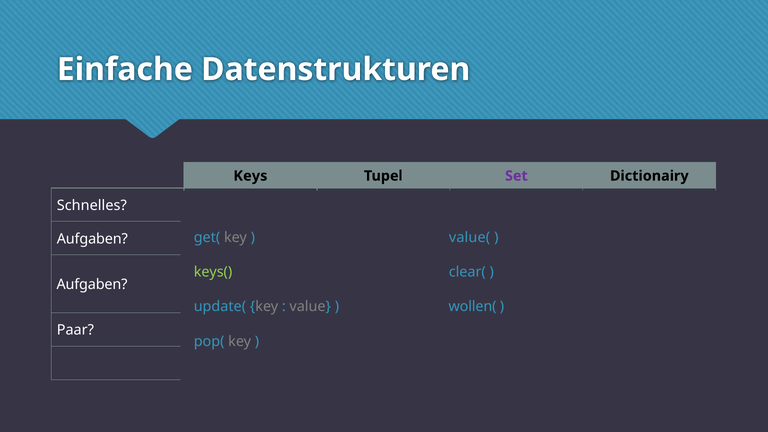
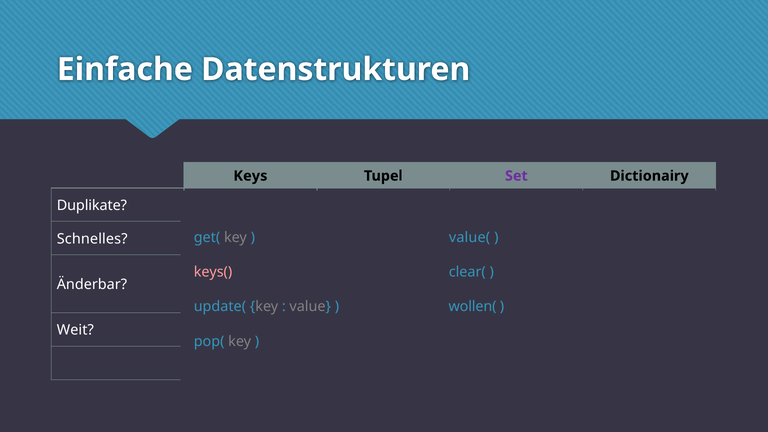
Schnelles: Schnelles -> Duplikate (92, 206)
Aufgaben: Aufgaben -> Schnelles (92, 239)
keys( colour: light green -> pink (213, 272)
Aufgaben: Aufgaben -> Änderbar (92, 285)
Paar: Paar -> Weit (75, 330)
